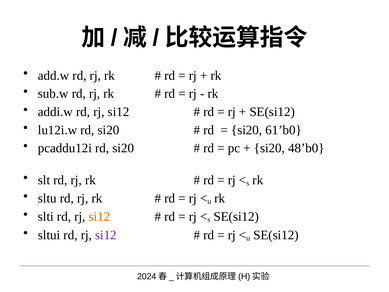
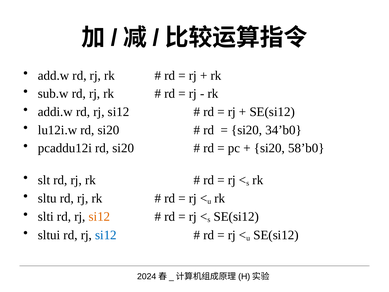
61’b0: 61’b0 -> 34’b0 (284, 130)
48’b0: 48’b0 -> 58’b0 (306, 148)
si12 colour: purple -> blue (106, 235)
